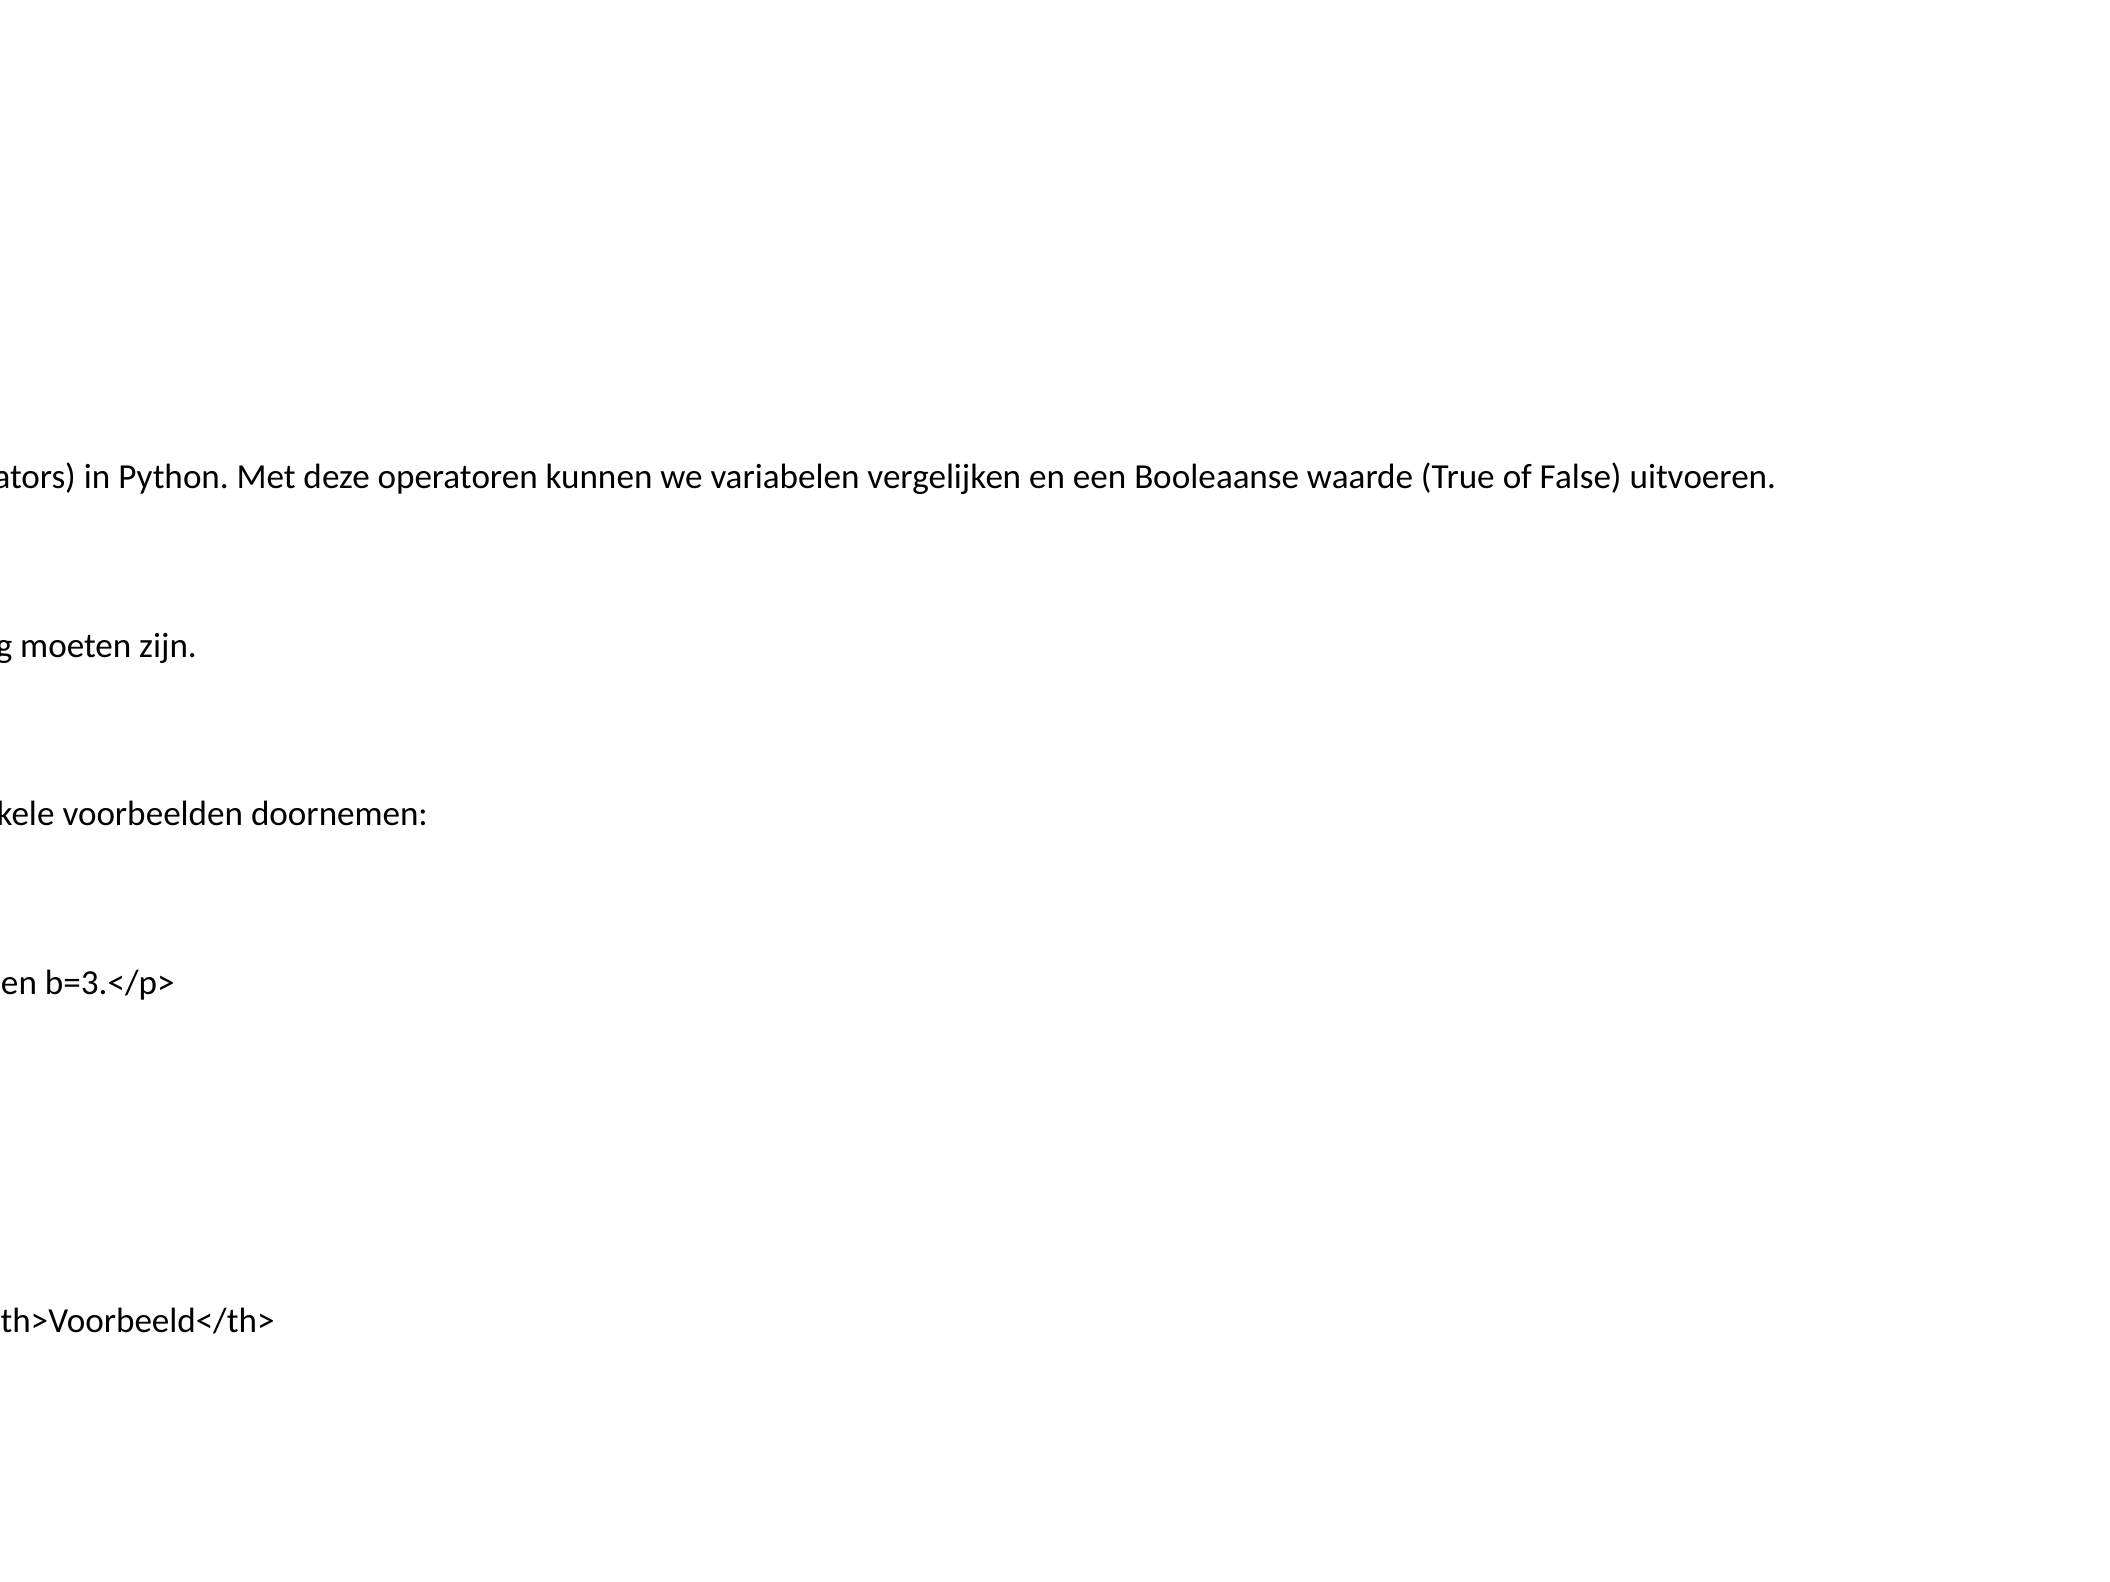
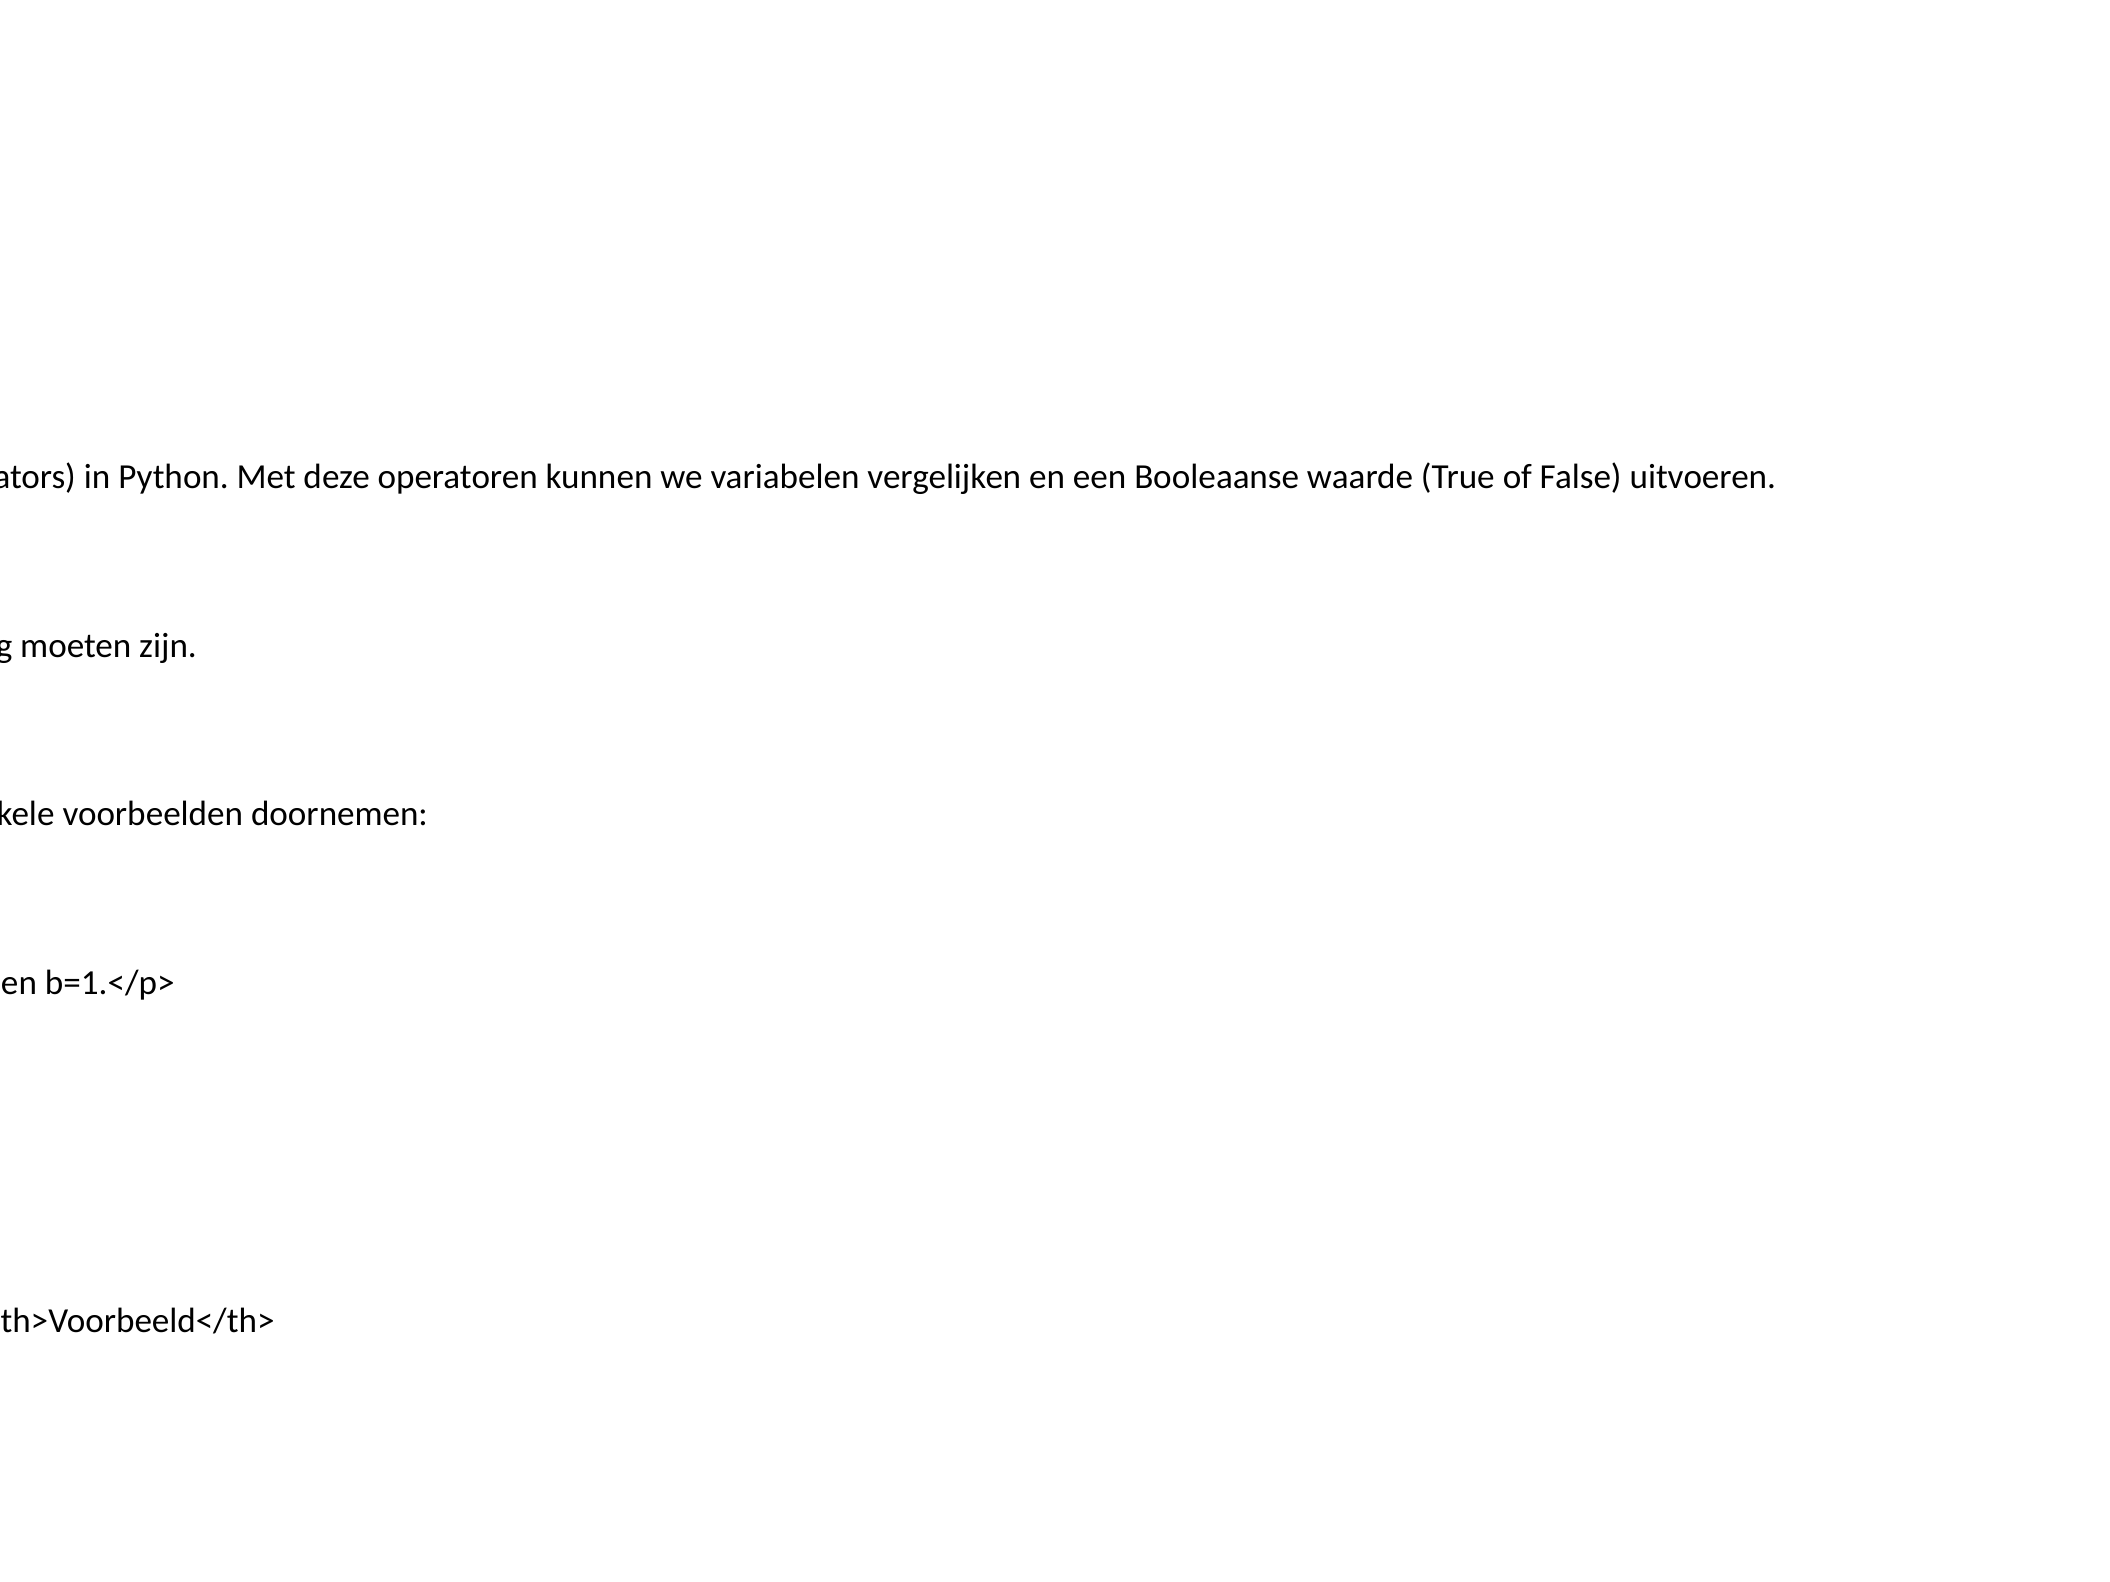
b=3.</p>: b=3.</p> -> b=1.</p> (110, 983)
